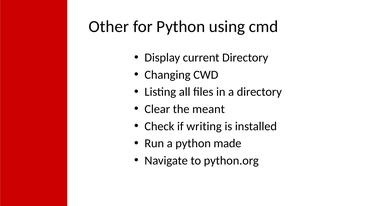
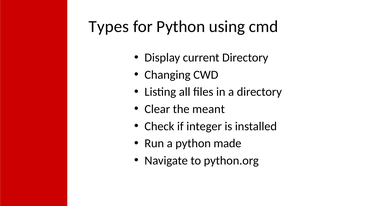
Other: Other -> Types (109, 27)
writing: writing -> integer (204, 126)
